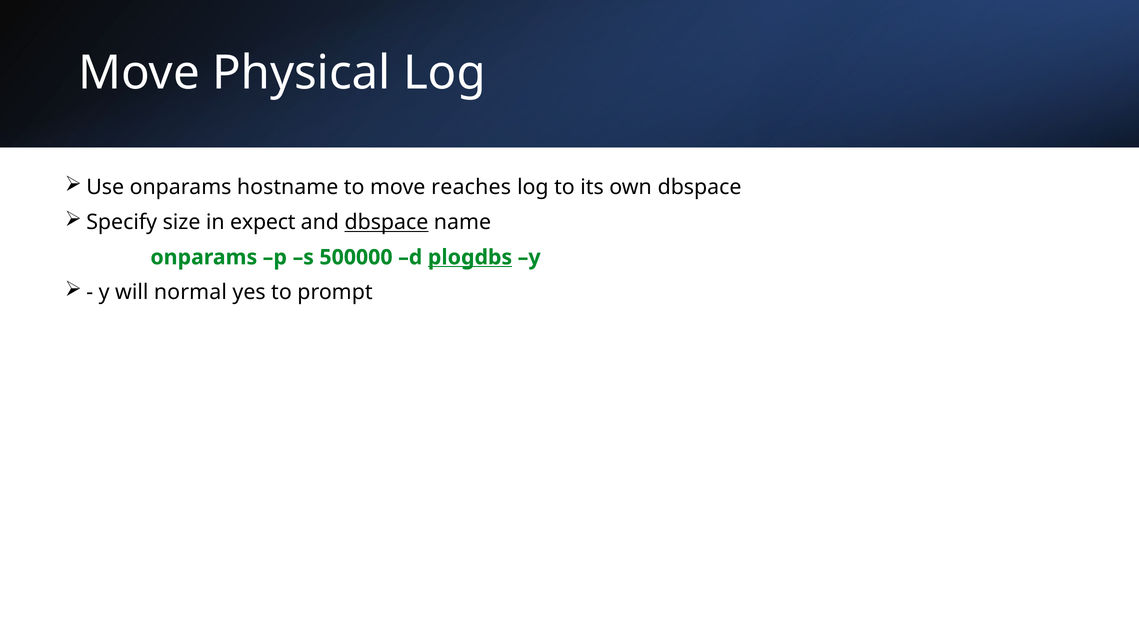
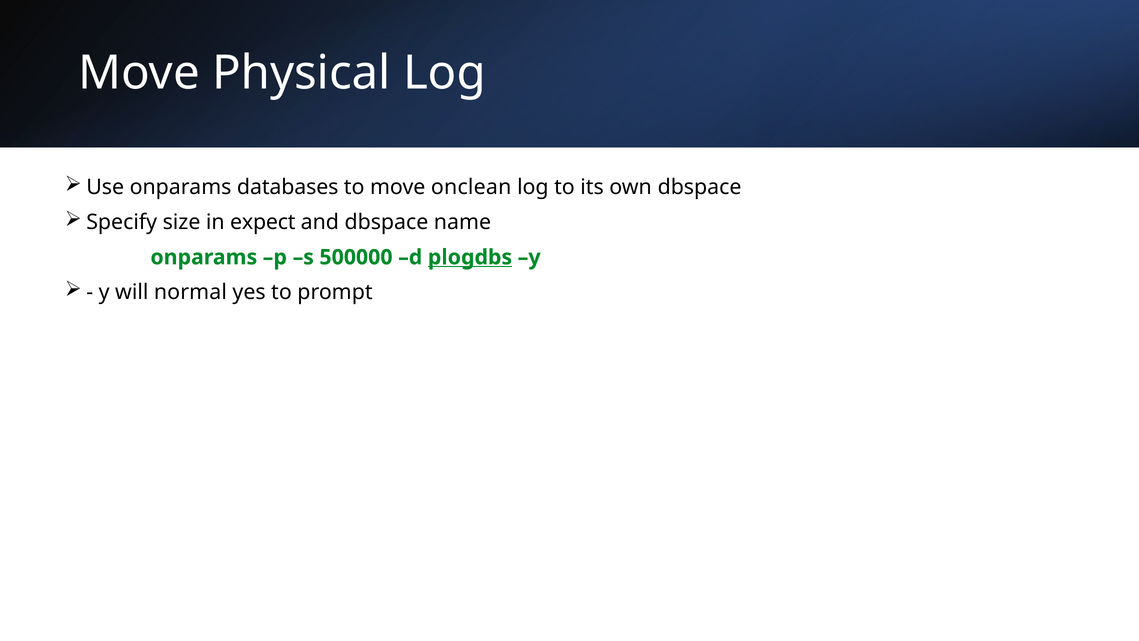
hostname: hostname -> databases (288, 187)
reaches: reaches -> onclean (471, 187)
dbspace underline: present -> none (386, 222)
